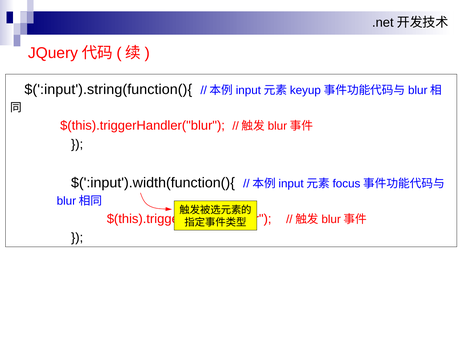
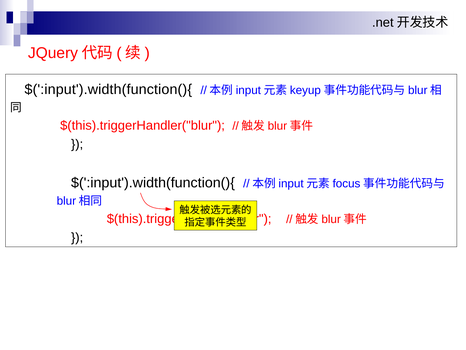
$(':input').string(function(){: $(':input').string(function(){ -> $(':input').width(function(){ (108, 89)
